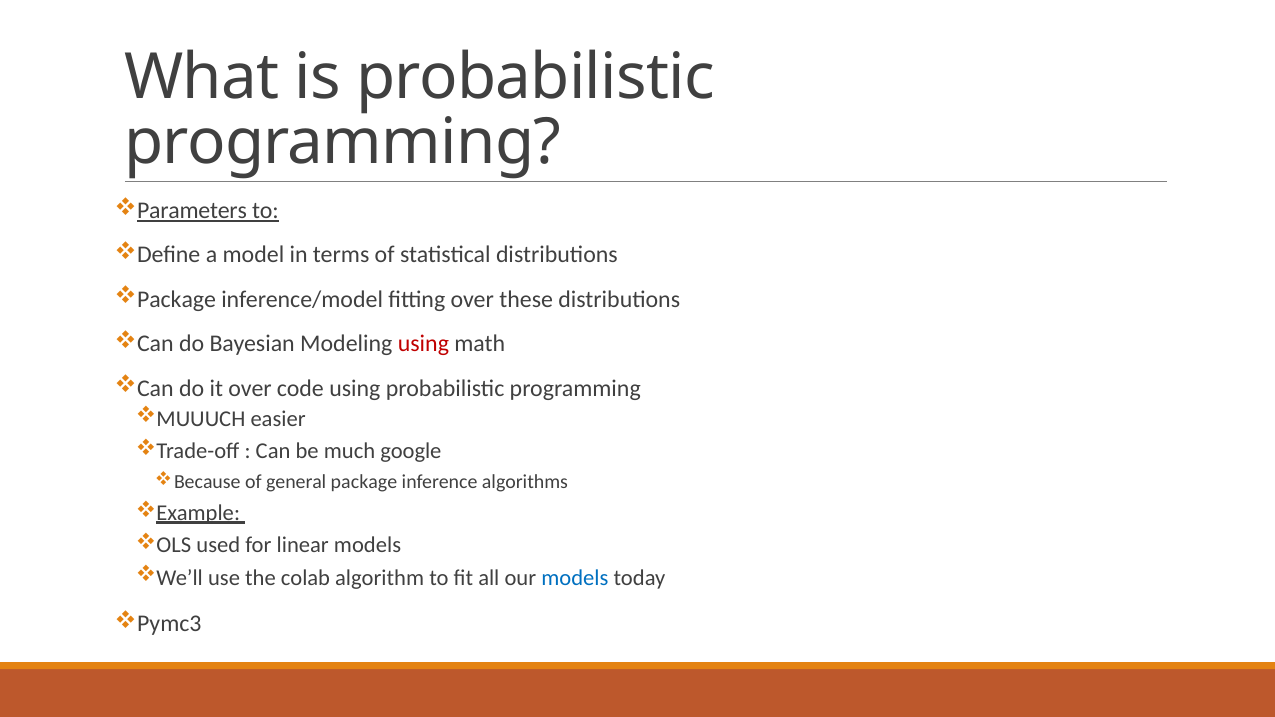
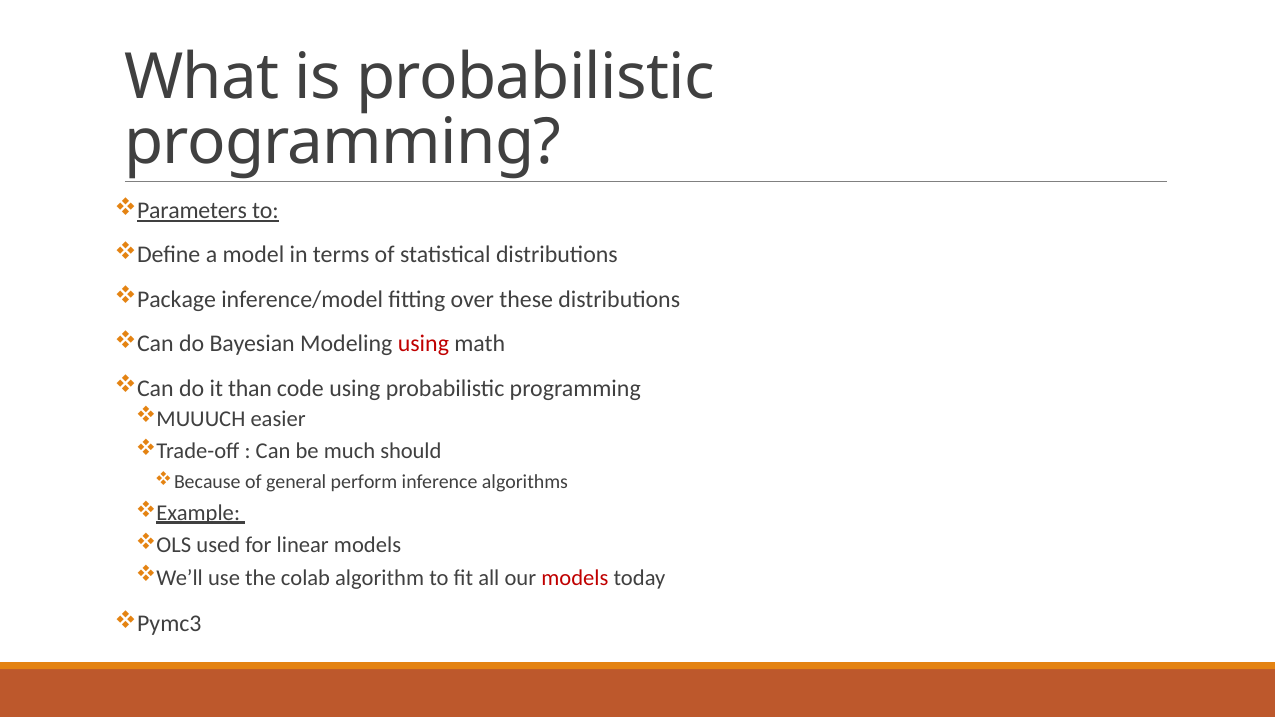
it over: over -> than (250, 388)
google: google -> should (411, 451)
general package: package -> perform (364, 482)
models colour: blue -> red (575, 578)
